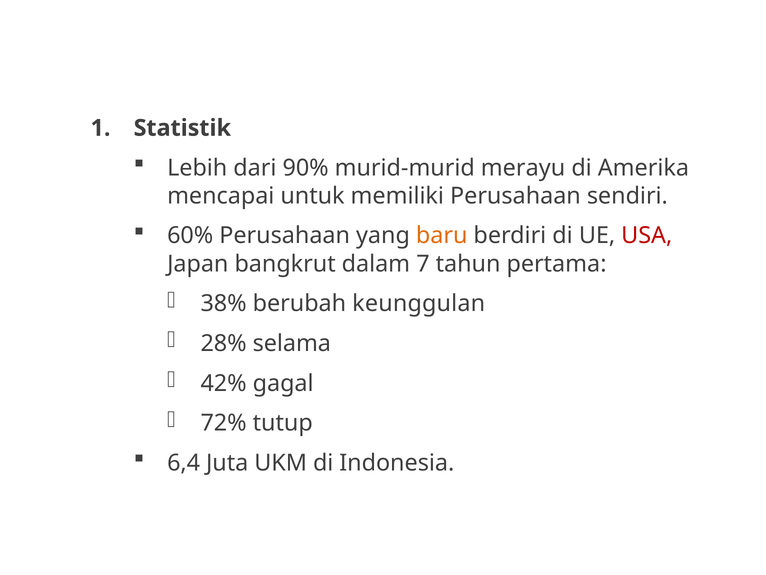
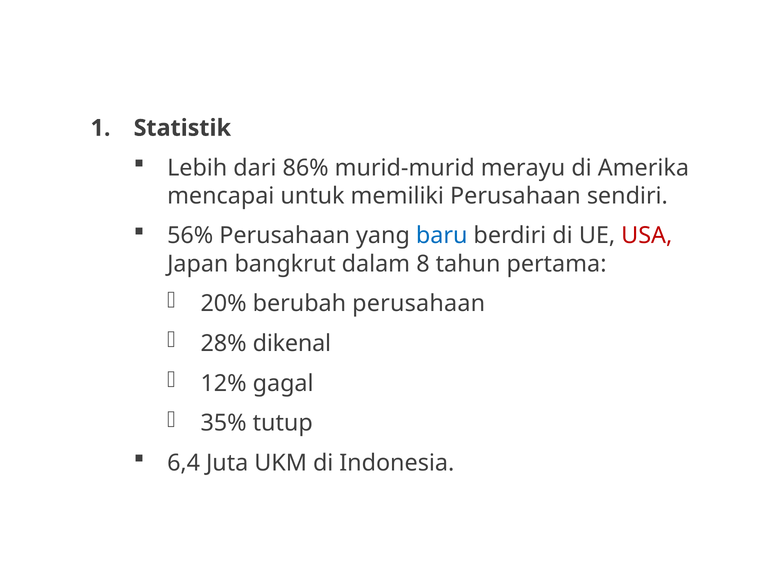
90%: 90% -> 86% (306, 168)
60%: 60% -> 56% (190, 236)
baru colour: orange -> blue (442, 236)
7: 7 -> 8 (423, 264)
38%: 38% -> 20% (224, 303)
berubah keunggulan: keunggulan -> perusahaan (419, 303)
selama: selama -> dikenal (292, 343)
42%: 42% -> 12% (224, 383)
72%: 72% -> 35% (224, 423)
